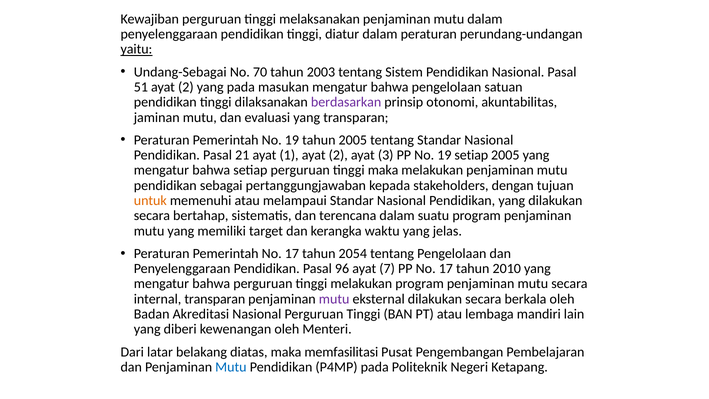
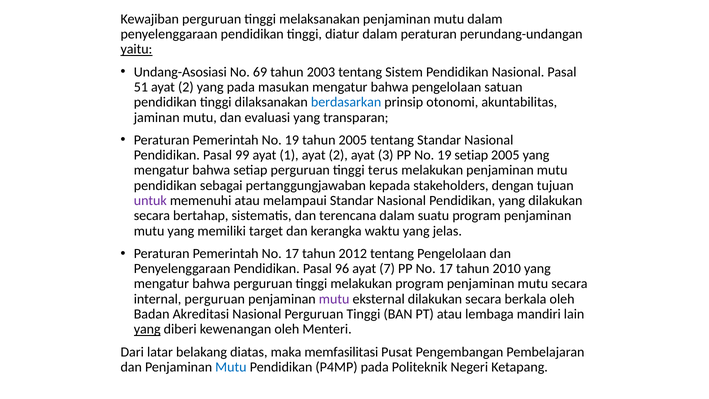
Undang-Sebagai: Undang-Sebagai -> Undang-Asosiasi (180, 72)
70: 70 -> 69 (260, 72)
berdasarkan colour: purple -> blue (346, 102)
21: 21 -> 99 (242, 155)
tinggi maka: maka -> terus (383, 170)
untuk colour: orange -> purple (150, 201)
2054: 2054 -> 2012 (353, 253)
internal transparan: transparan -> perguruan (215, 299)
yang underline: none -> present (147, 329)
